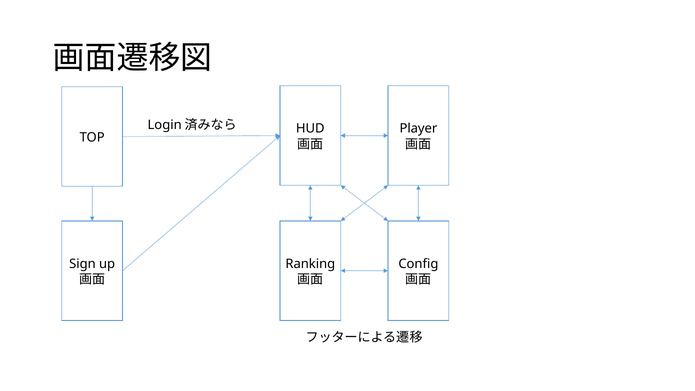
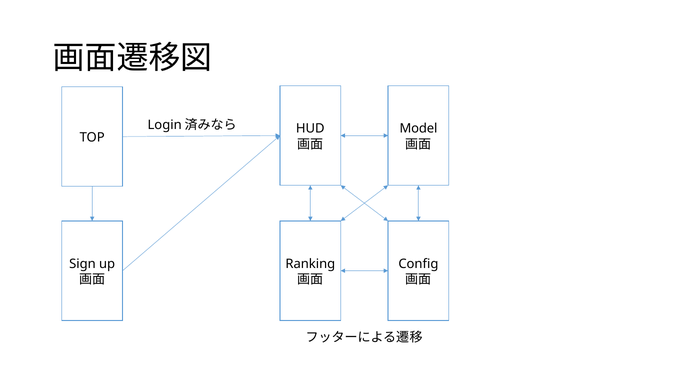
Player: Player -> Model (418, 129)
